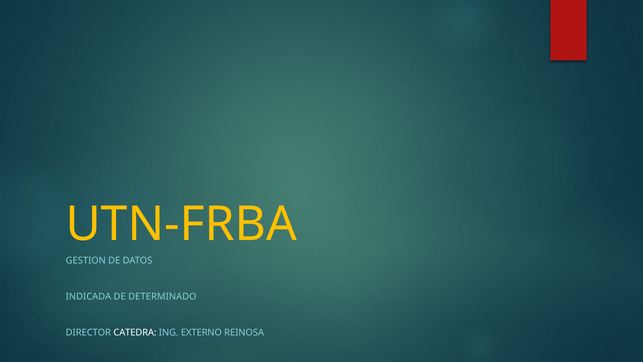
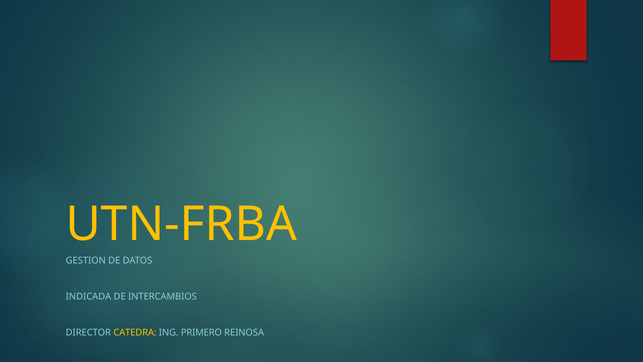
DETERMINADO: DETERMINADO -> INTERCAMBIOS (162, 297)
CATEDRA colour: white -> yellow (135, 333)
EXTERNO: EXTERNO -> PRIMERO (201, 333)
